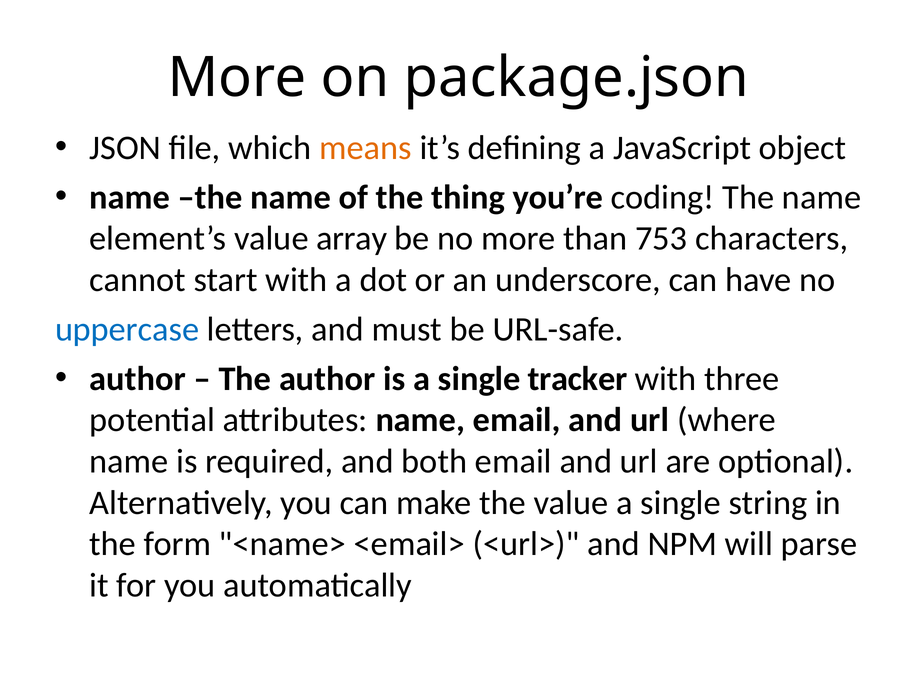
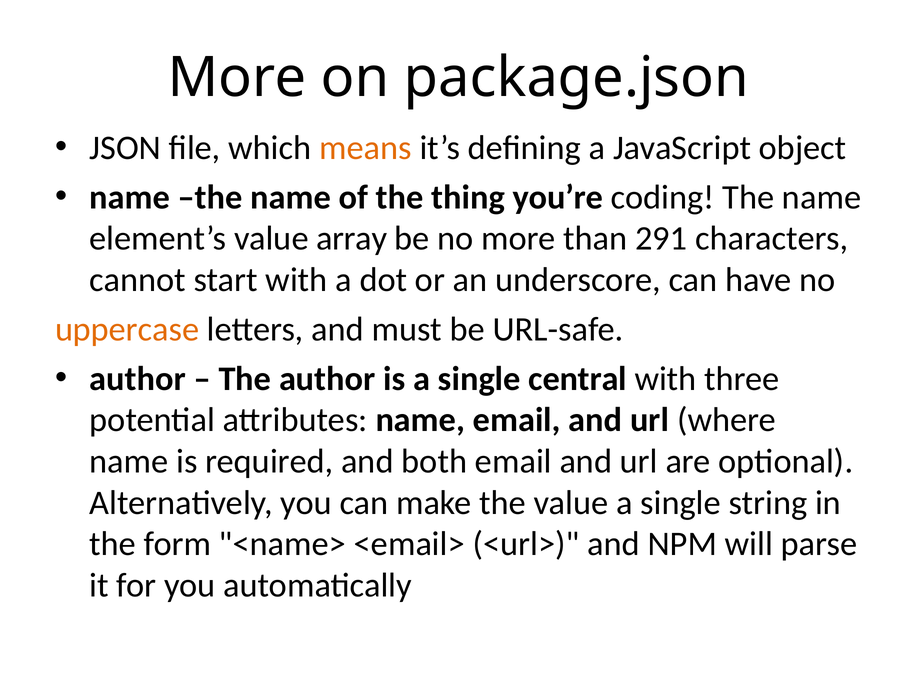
753: 753 -> 291 (661, 238)
uppercase colour: blue -> orange (127, 329)
tracker: tracker -> central (578, 379)
